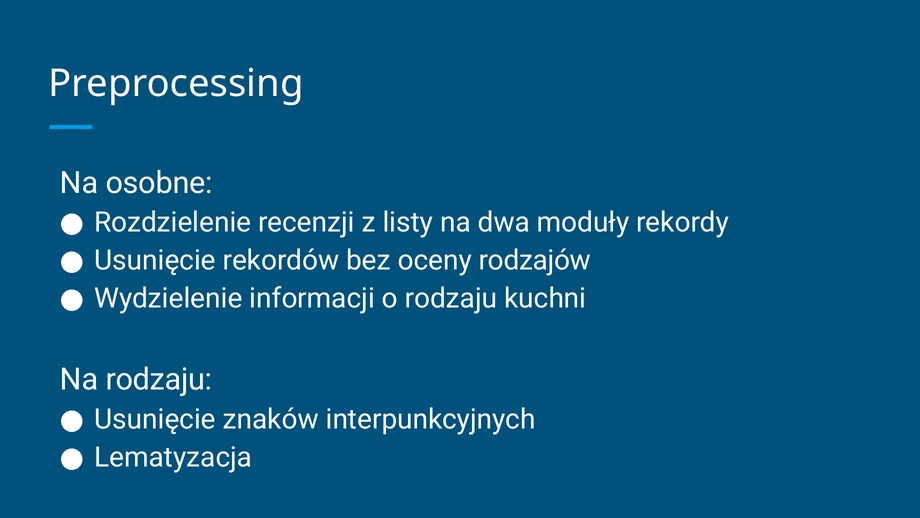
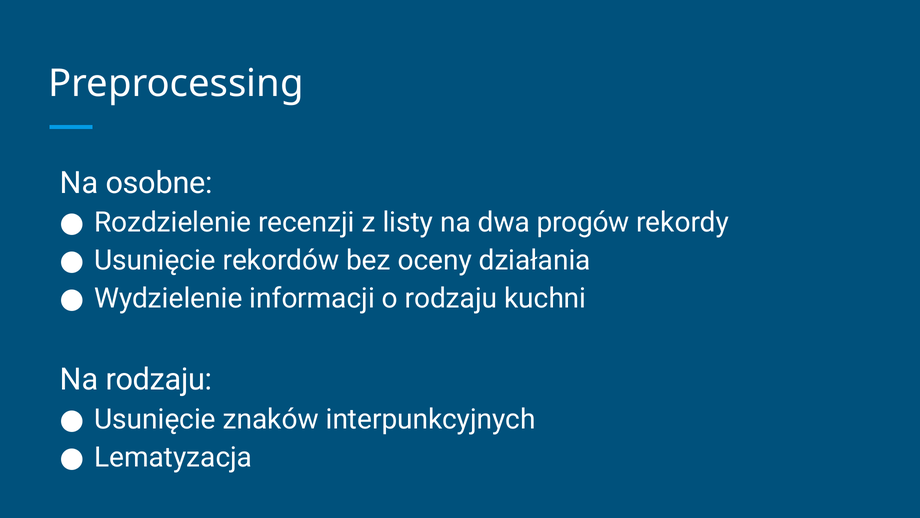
moduły: moduły -> progów (583, 222)
rodzajów: rodzajów -> działania (535, 260)
